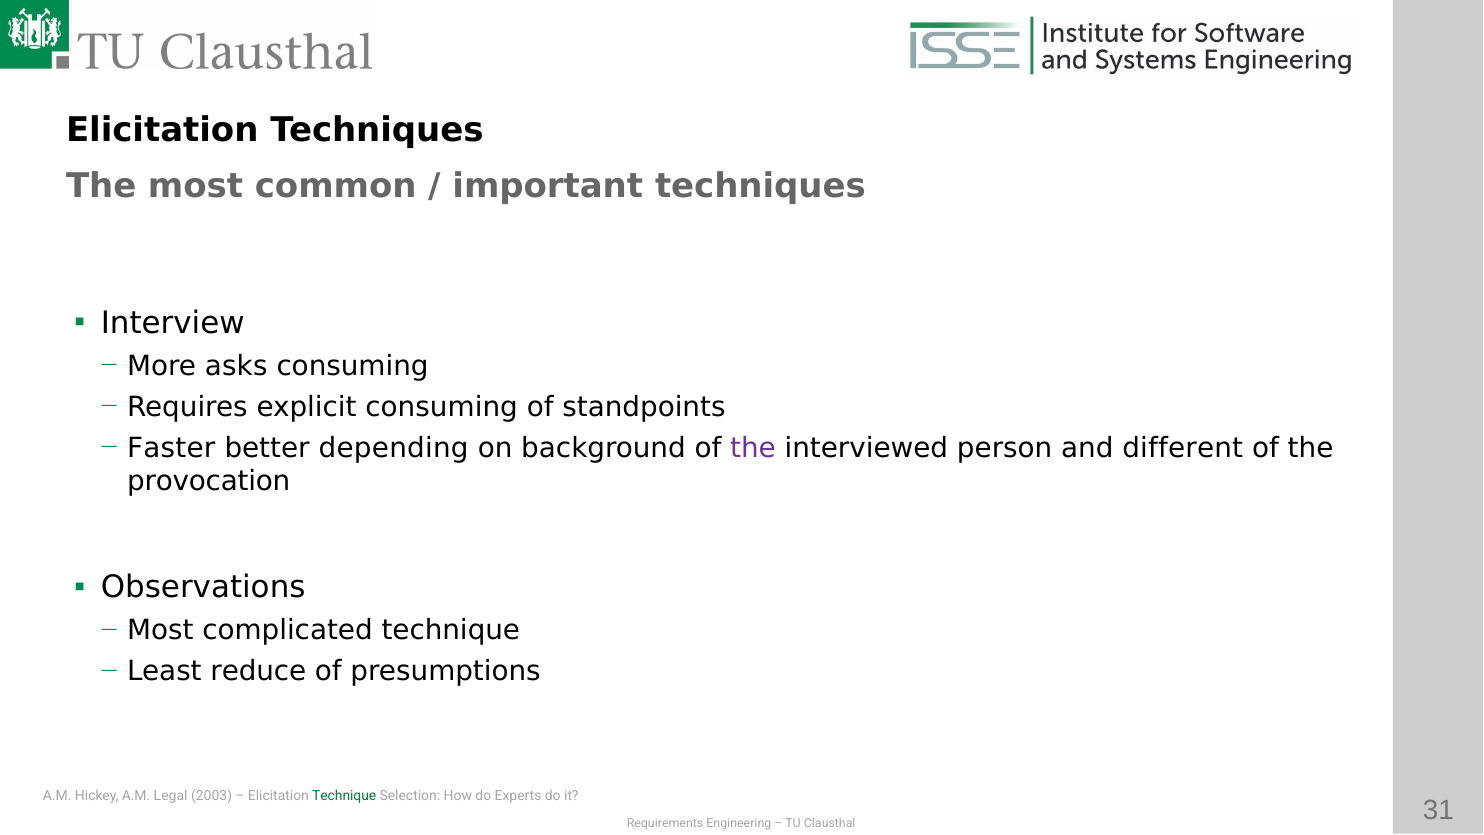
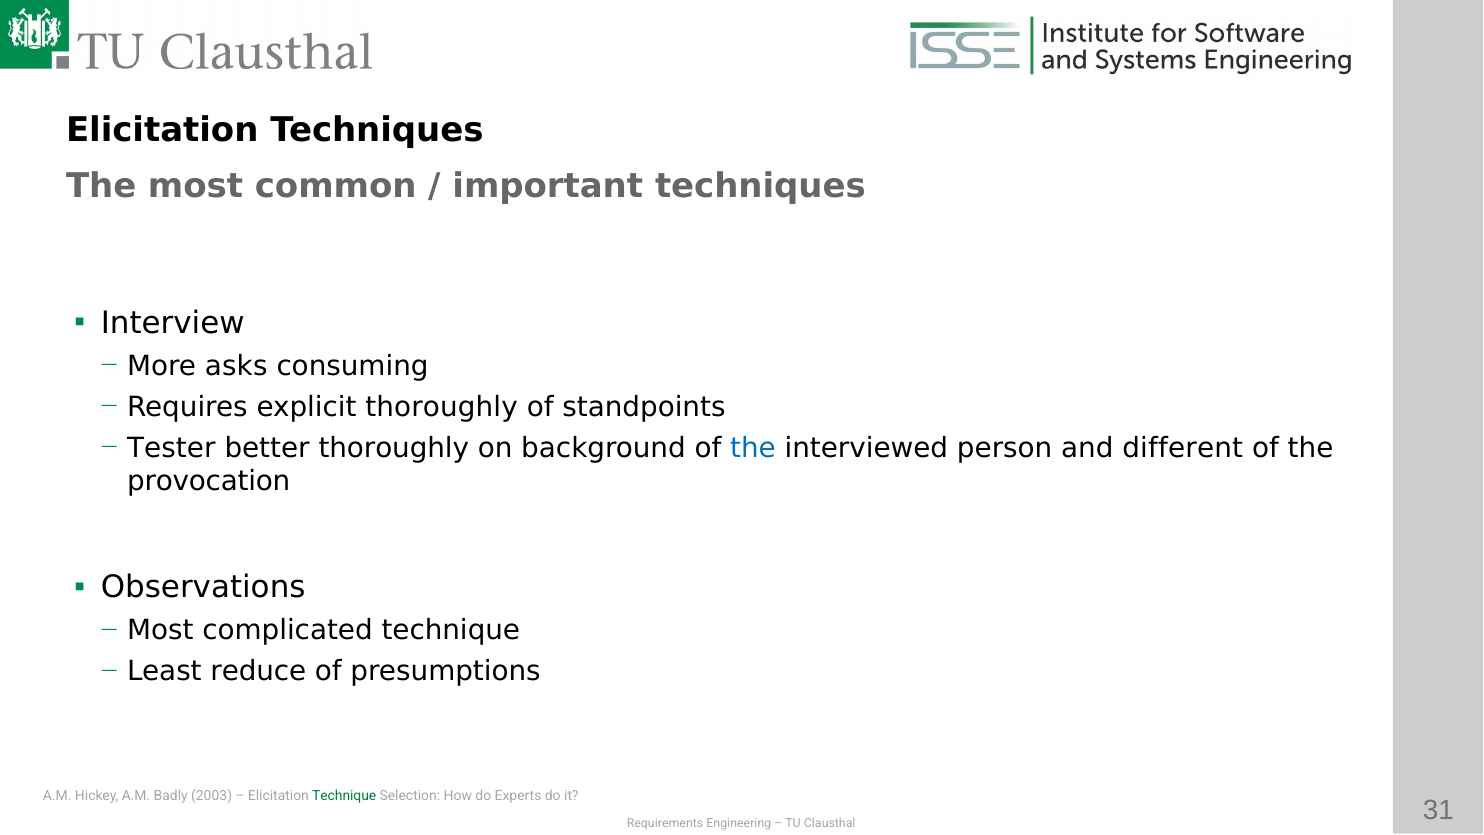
explicit consuming: consuming -> thoroughly (442, 407)
Faster: Faster -> Tester (171, 448)
better depending: depending -> thoroughly (394, 448)
the colour: purple -> blue (753, 448)
Legal: Legal -> Badly (171, 795)
